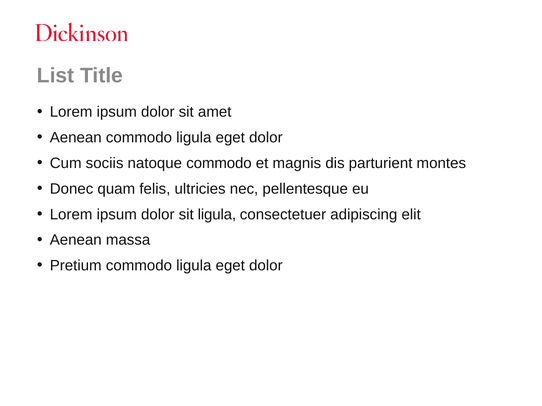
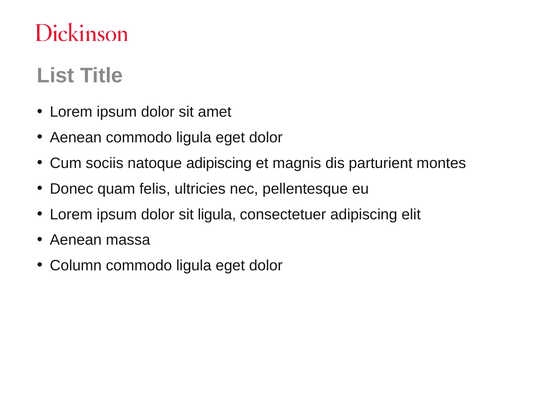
natoque commodo: commodo -> adipiscing (219, 163)
Pretium: Pretium -> Column (76, 266)
